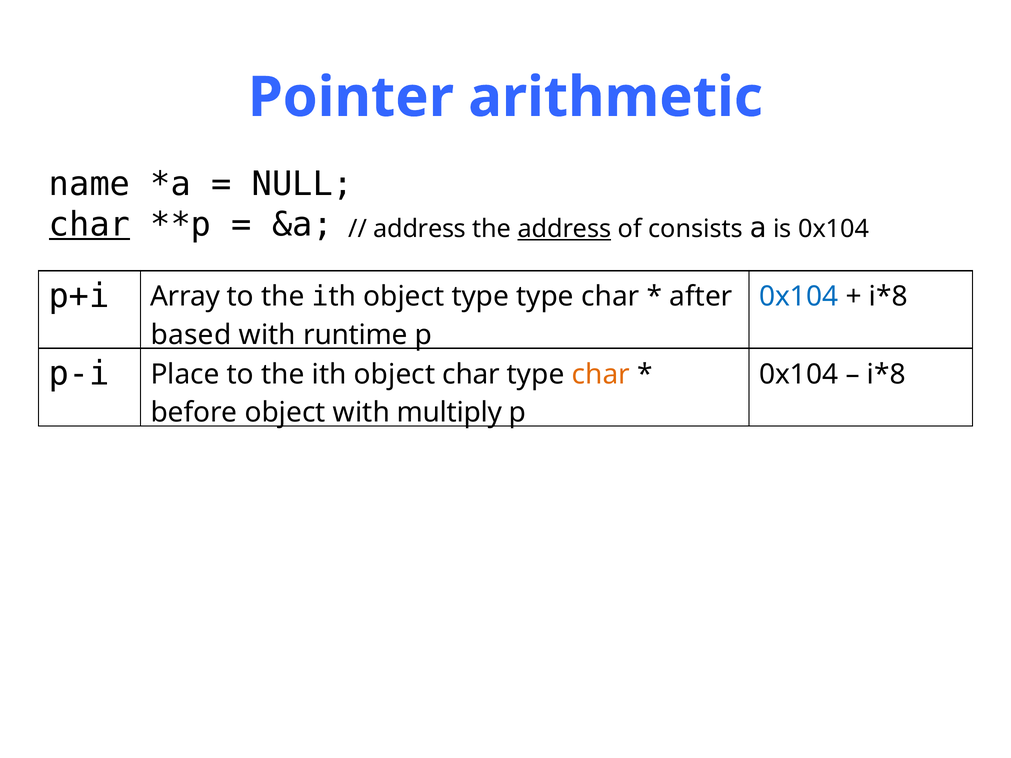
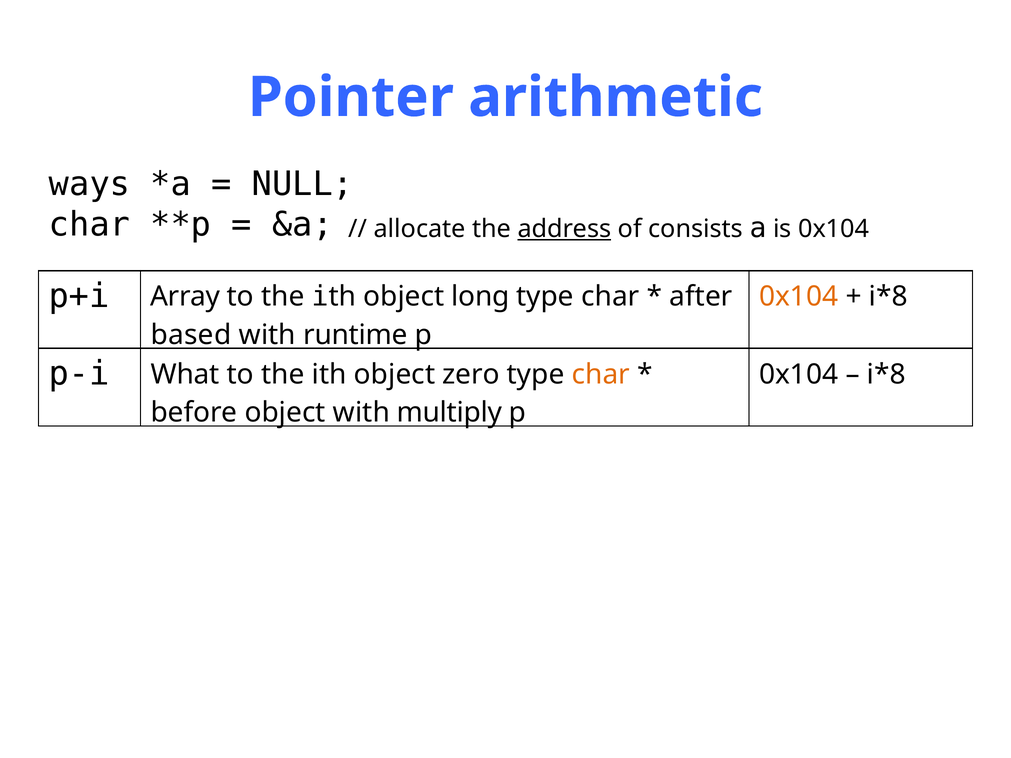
name: name -> ways (90, 184)
char underline: present -> none (90, 225)
address: address -> allocate (420, 229)
object type: type -> long (480, 297)
0x104 colour: blue -> orange (799, 297)
Place: Place -> What (185, 374)
object char: char -> zero (471, 374)
